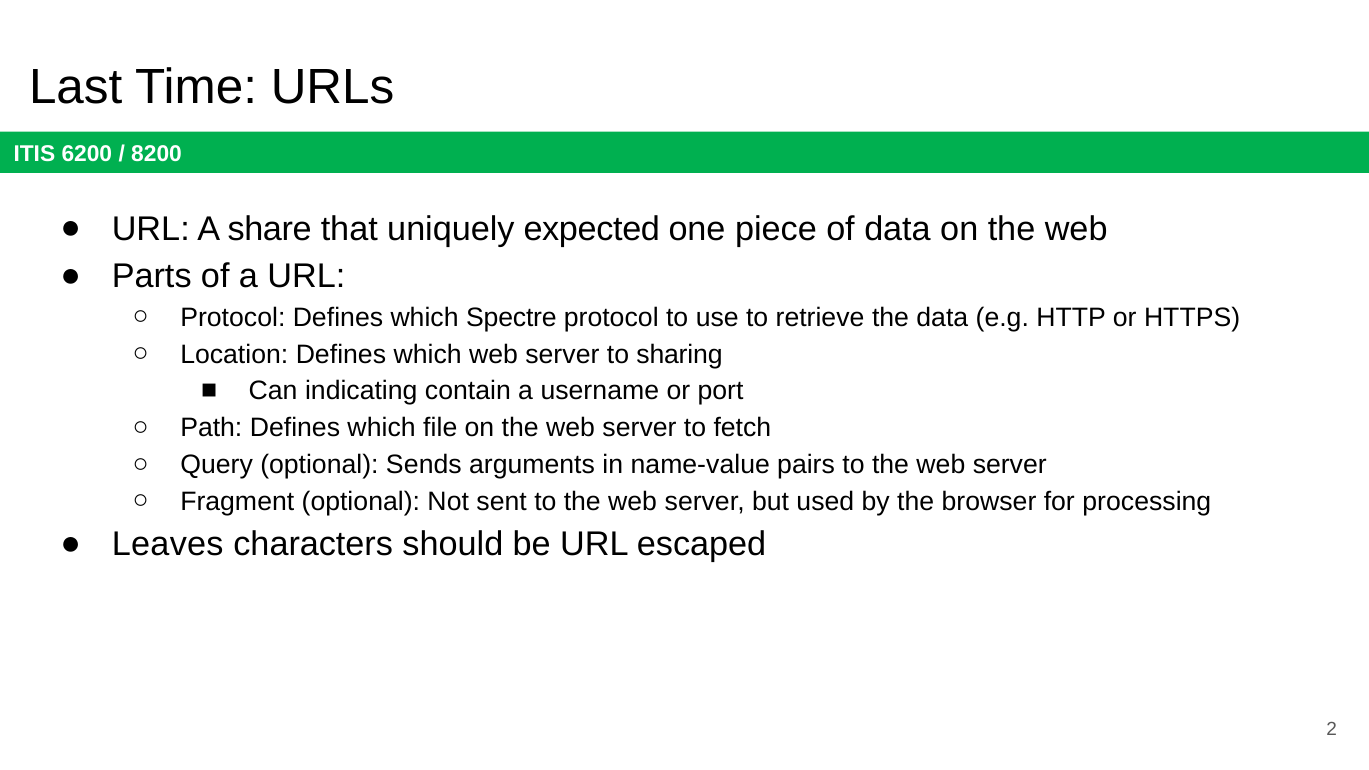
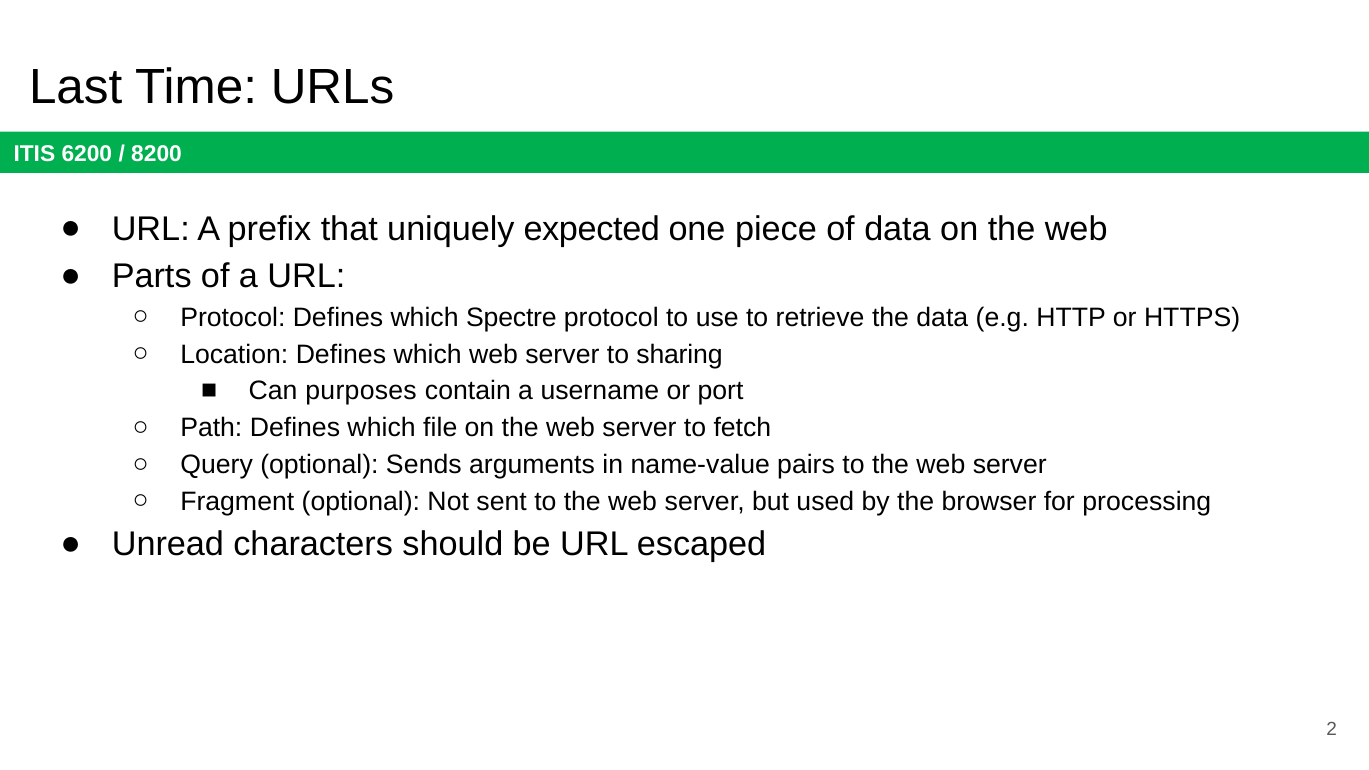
share: share -> prefix (269, 229)
indicating: indicating -> purposes (361, 391)
Leaves: Leaves -> Unread (168, 545)
